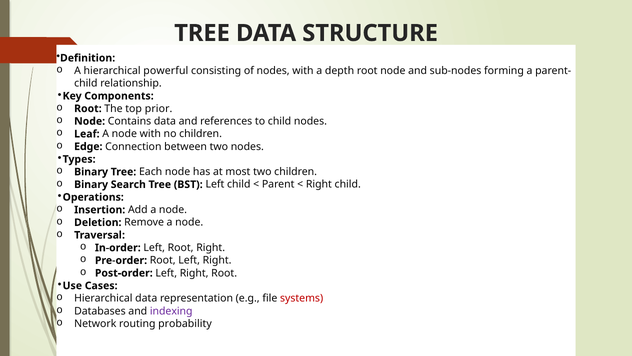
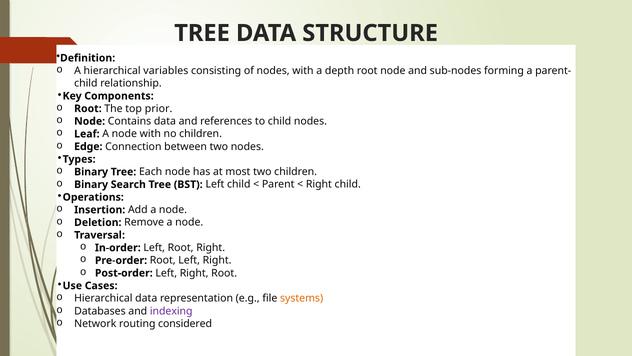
powerful: powerful -> variables (166, 71)
systems colour: red -> orange (302, 298)
probability: probability -> considered (185, 323)
